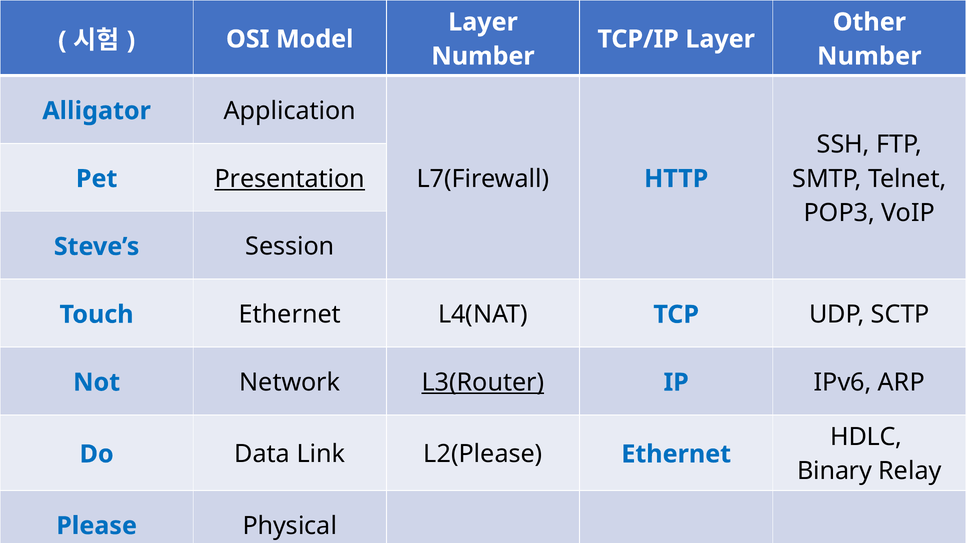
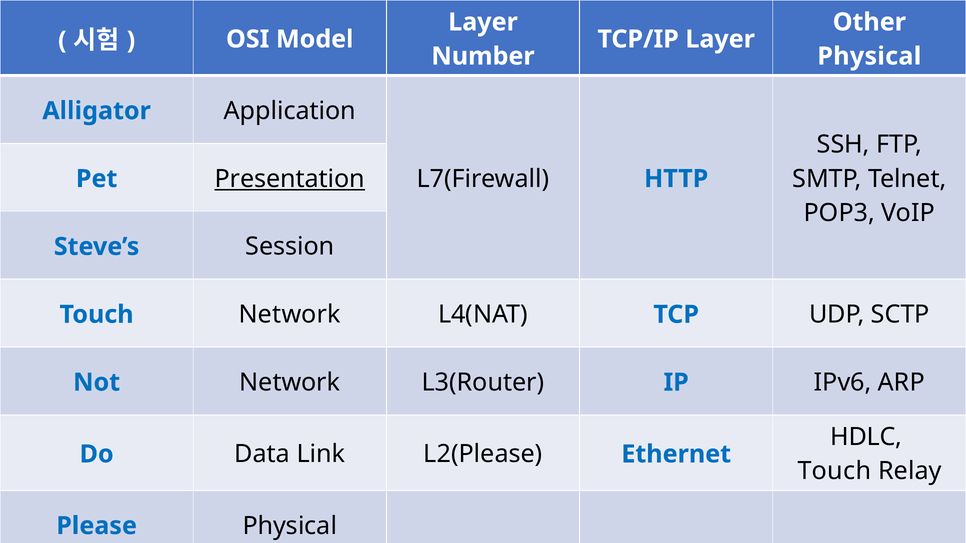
Number: Number -> Physical (869, 56)
Touch Ethernet: Ethernet -> Network (290, 315)
L3(Router underline: present -> none (483, 383)
Binary: Binary -> Touch (834, 471)
